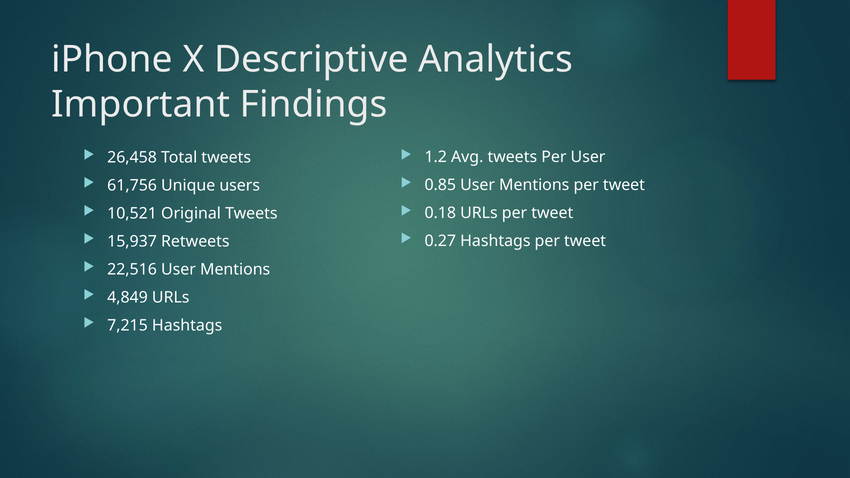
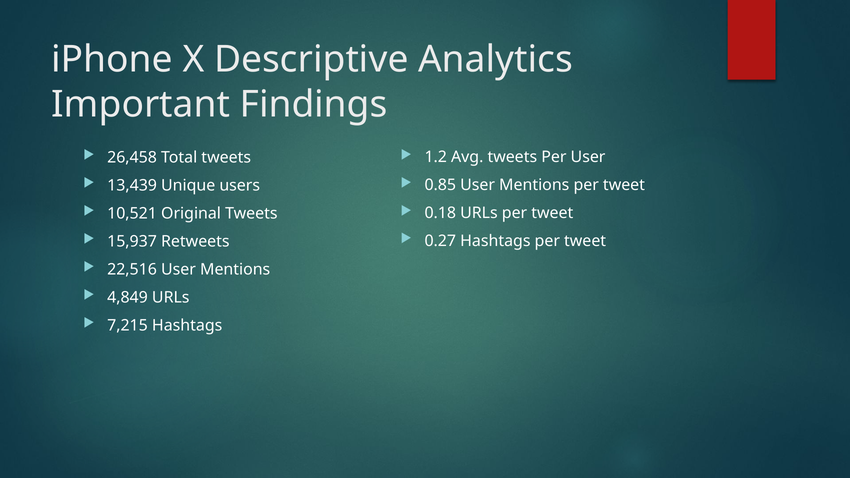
61,756: 61,756 -> 13,439 (132, 186)
